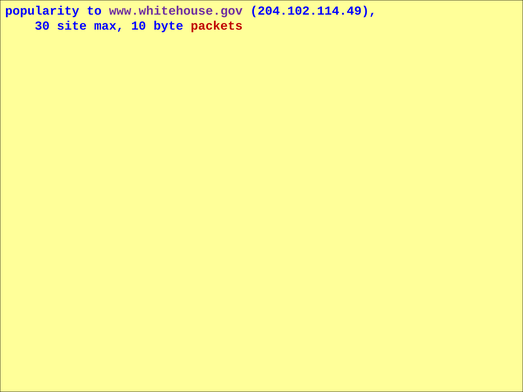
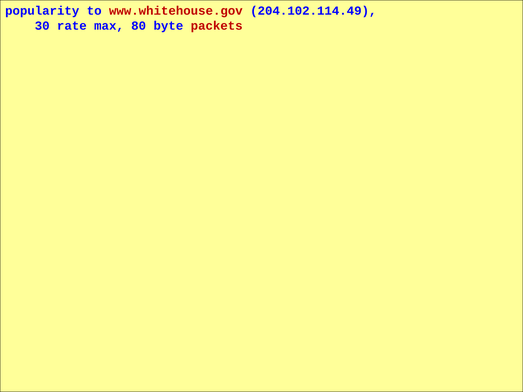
www.whitehouse.gov colour: purple -> red (176, 11)
site: site -> rate (72, 26)
10: 10 -> 80 (139, 26)
